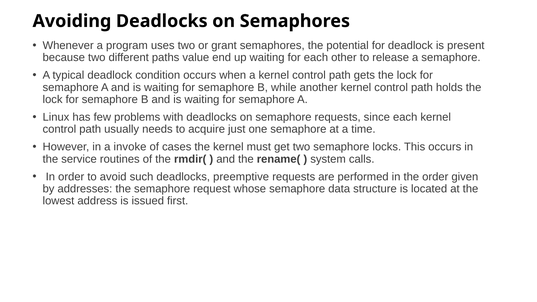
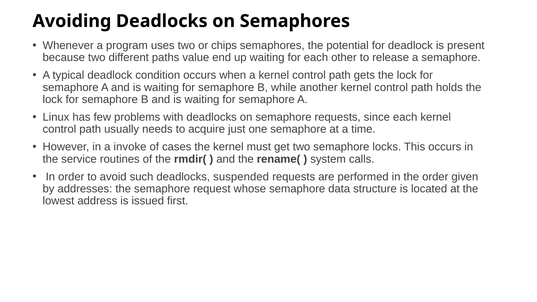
grant: grant -> chips (224, 46)
preemptive: preemptive -> suspended (241, 177)
